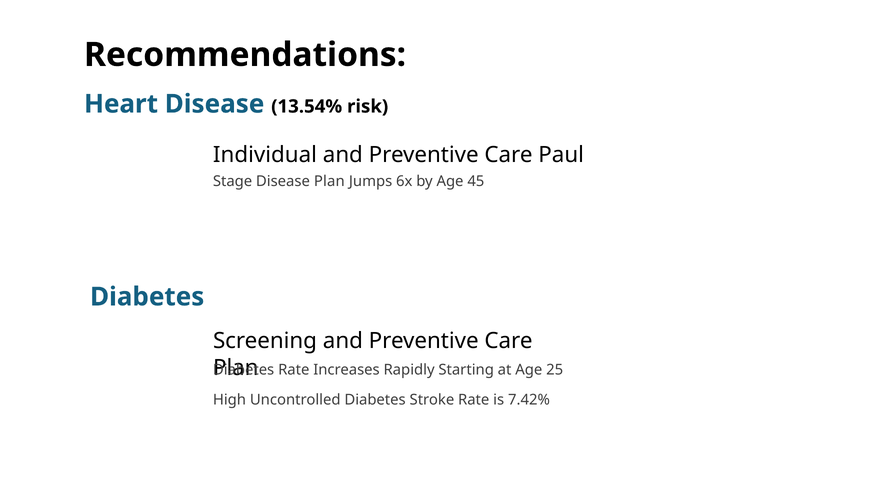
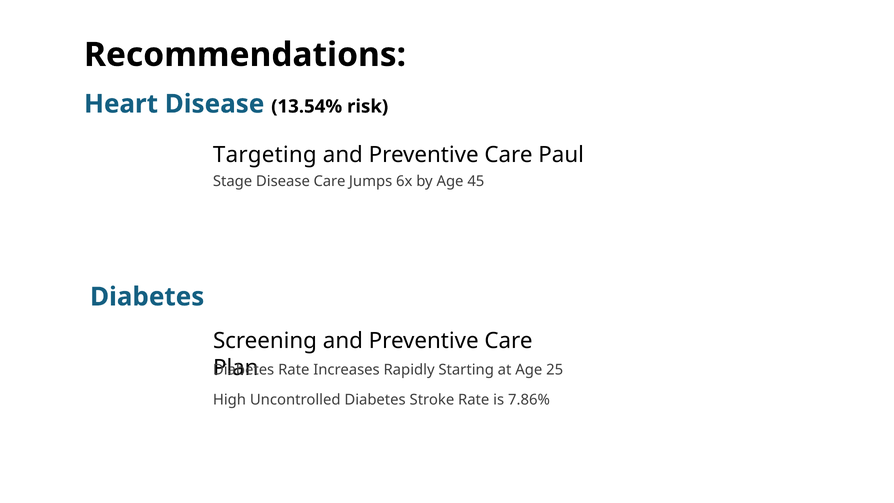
Individual: Individual -> Targeting (265, 155)
Disease Plan: Plan -> Care (330, 181)
7.42%: 7.42% -> 7.86% (529, 400)
